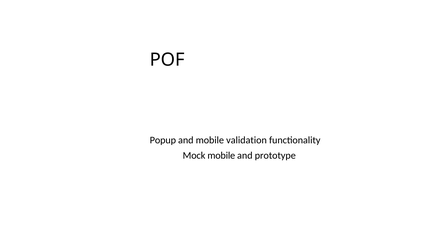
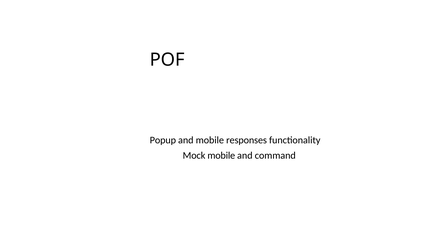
validation: validation -> responses (247, 140)
prototype: prototype -> command (275, 155)
